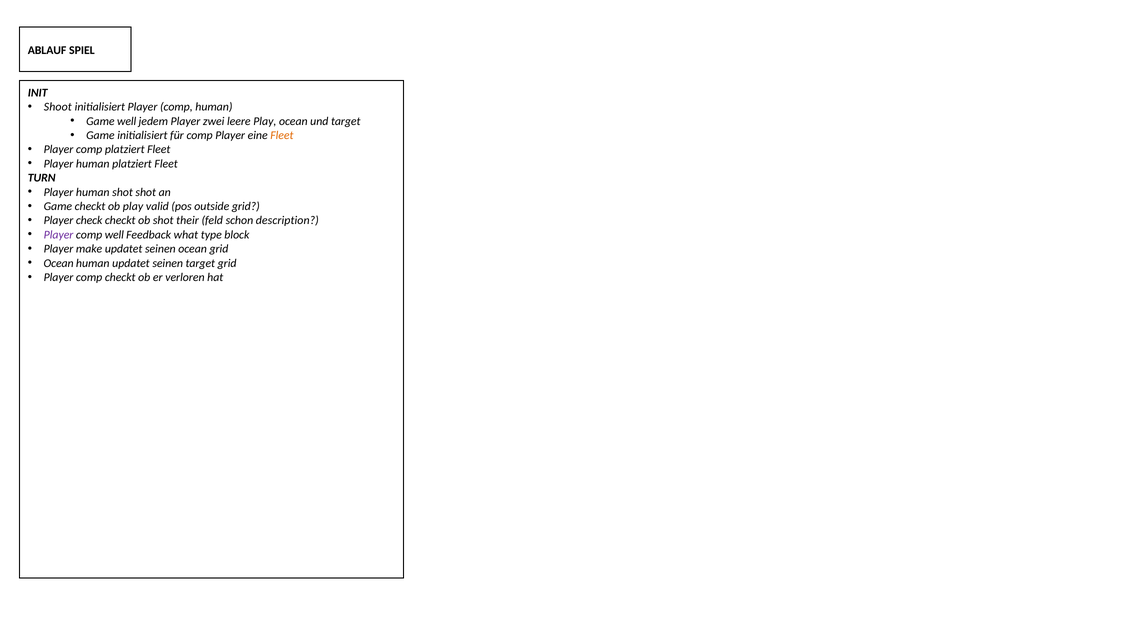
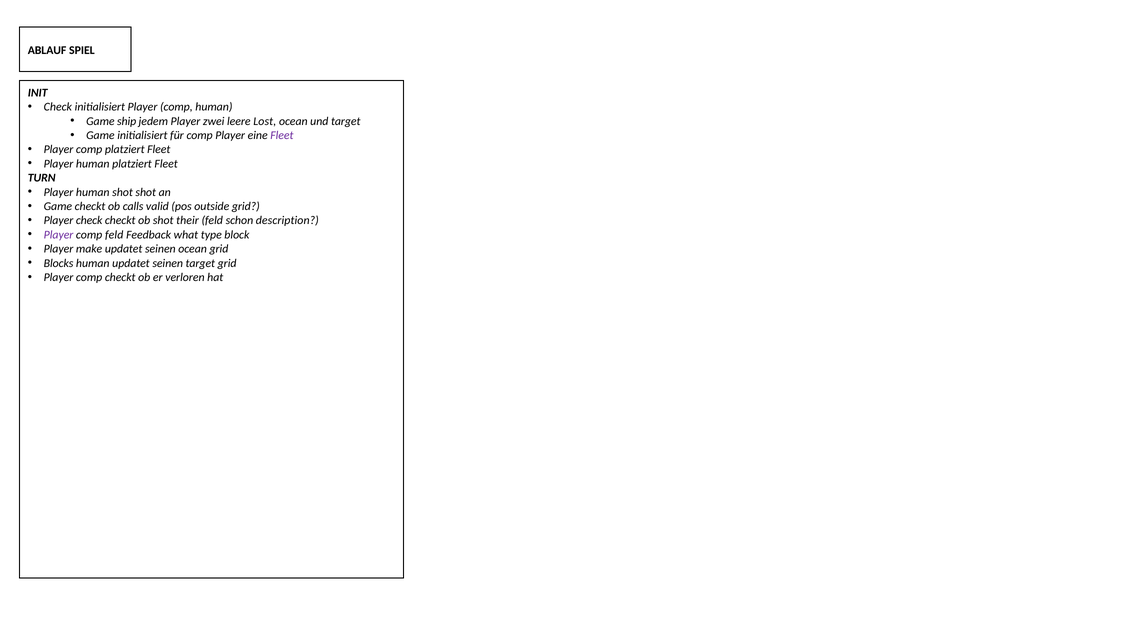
Shoot: Shoot -> Check (58, 107)
Game well: well -> ship (127, 121)
leere Play: Play -> Lost (265, 121)
Fleet colour: orange -> purple (282, 135)
ob play: play -> calls (133, 206)
comp well: well -> feld (114, 235)
Ocean: Ocean -> Blocks (59, 263)
